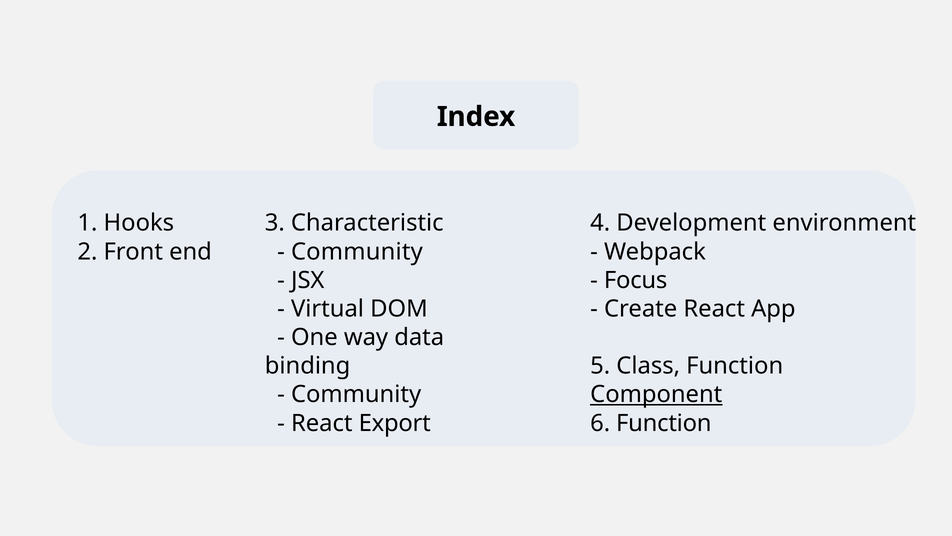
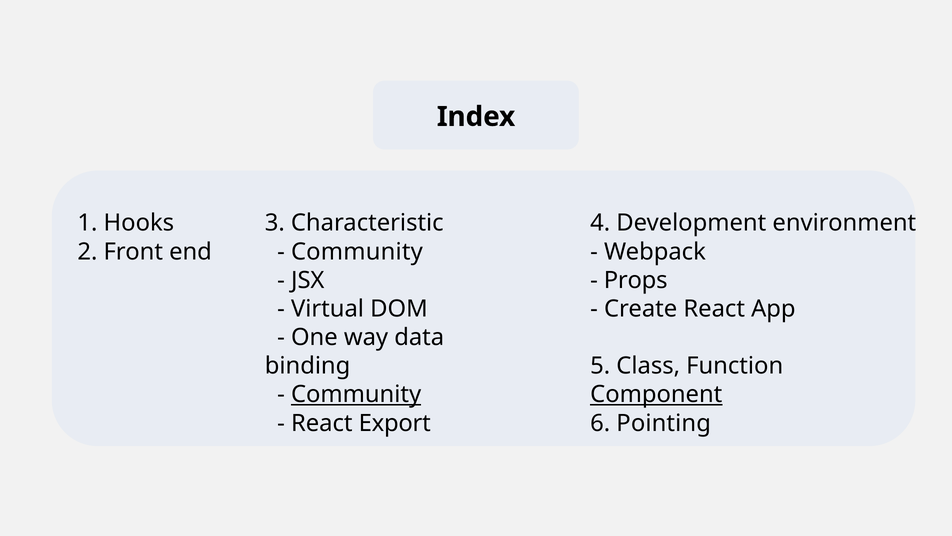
Focus: Focus -> Props (636, 280)
Community underline: none -> present (356, 394)
6 Function: Function -> Pointing (664, 423)
